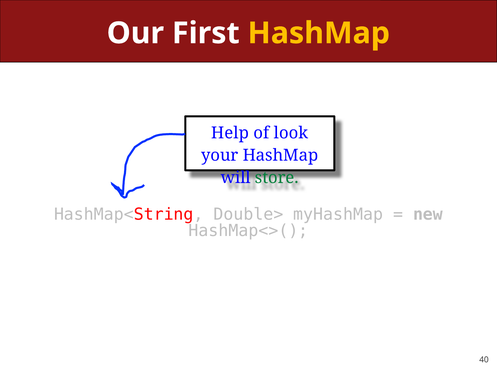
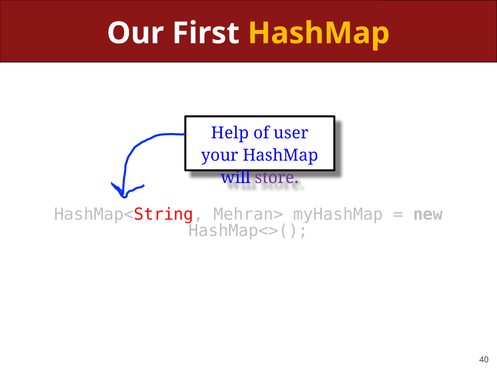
look: look -> user (291, 133)
store colour: green -> purple (277, 177)
Double>: Double> -> Mehran> (248, 214)
